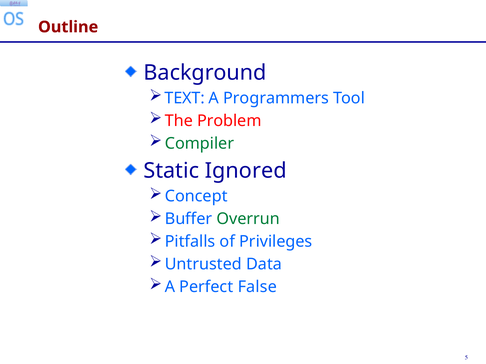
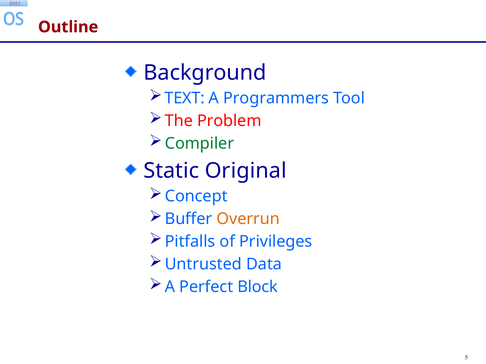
Ignored: Ignored -> Original (246, 171)
Overrun colour: green -> orange (248, 219)
False: False -> Block (258, 287)
